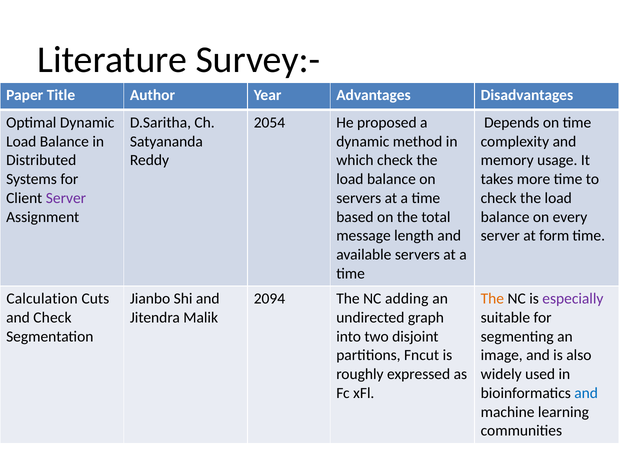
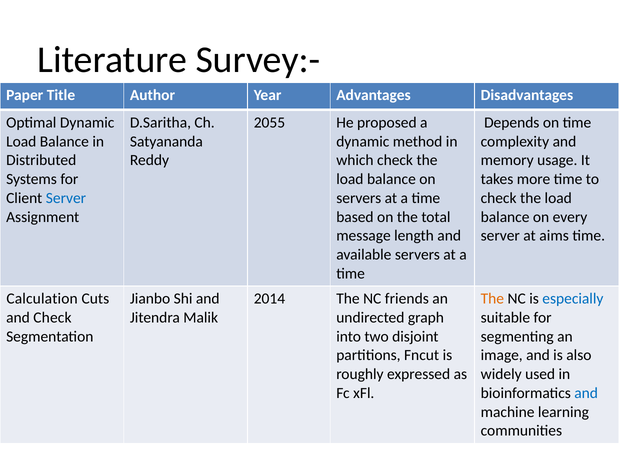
2054: 2054 -> 2055 (269, 123)
Server colour: purple -> blue (66, 198)
form: form -> aims (554, 236)
2094: 2094 -> 2014 (269, 299)
adding: adding -> friends (407, 299)
especially colour: purple -> blue (573, 299)
